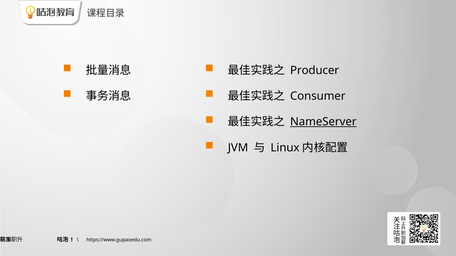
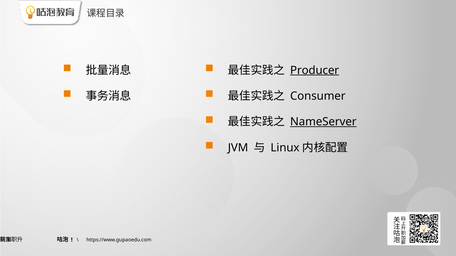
Producer underline: none -> present (315, 70)
